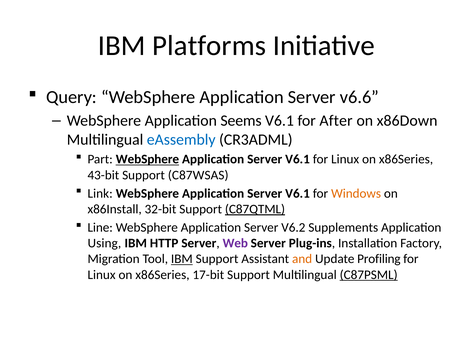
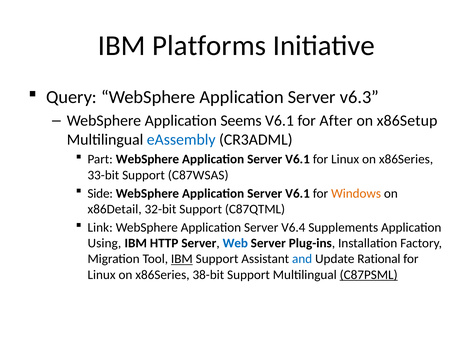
v6.6: v6.6 -> v6.3 (359, 97)
x86Down: x86Down -> x86Setup (407, 121)
WebSphere underline: present -> none (147, 160)
43-bit: 43-bit -> 33-bit (103, 175)
Link: Link -> Side (100, 194)
x86Install: x86Install -> x86Detail (115, 210)
C87QTML underline: present -> none (255, 210)
Line: Line -> Link (100, 228)
V6.2: V6.2 -> V6.4 (293, 228)
Web colour: purple -> blue (235, 244)
and colour: orange -> blue (302, 260)
Profiling: Profiling -> Rational (379, 260)
17-bit: 17-bit -> 38-bit (208, 275)
